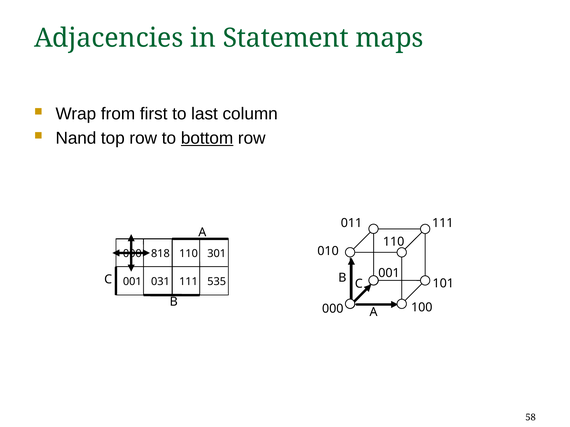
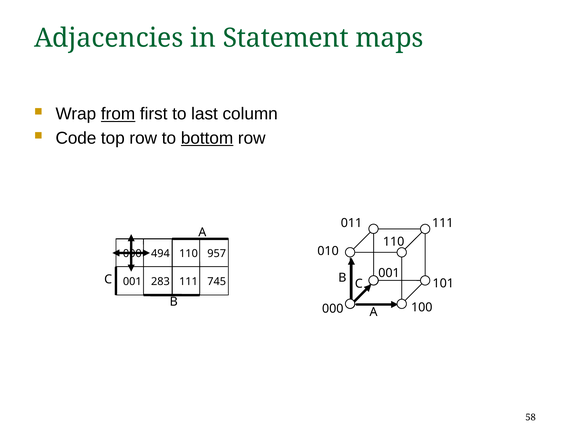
from underline: none -> present (118, 114)
Nand: Nand -> Code (76, 138)
818: 818 -> 494 (160, 254)
301: 301 -> 957 (217, 254)
031: 031 -> 283 (160, 282)
535: 535 -> 745 (217, 282)
